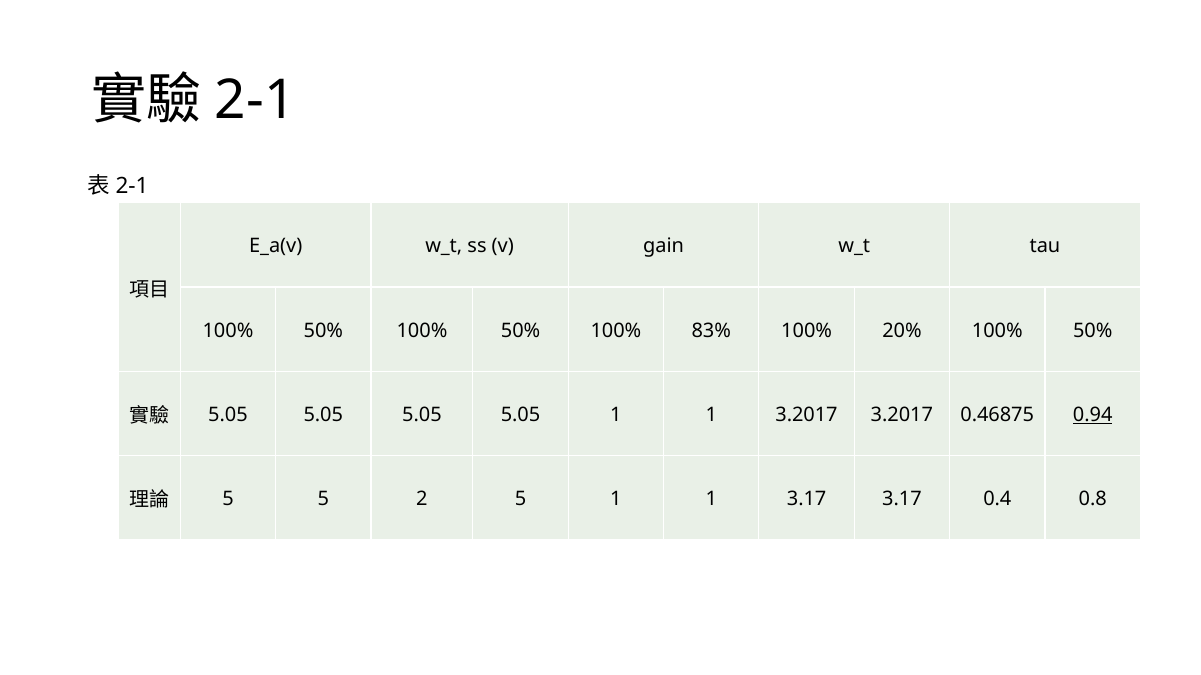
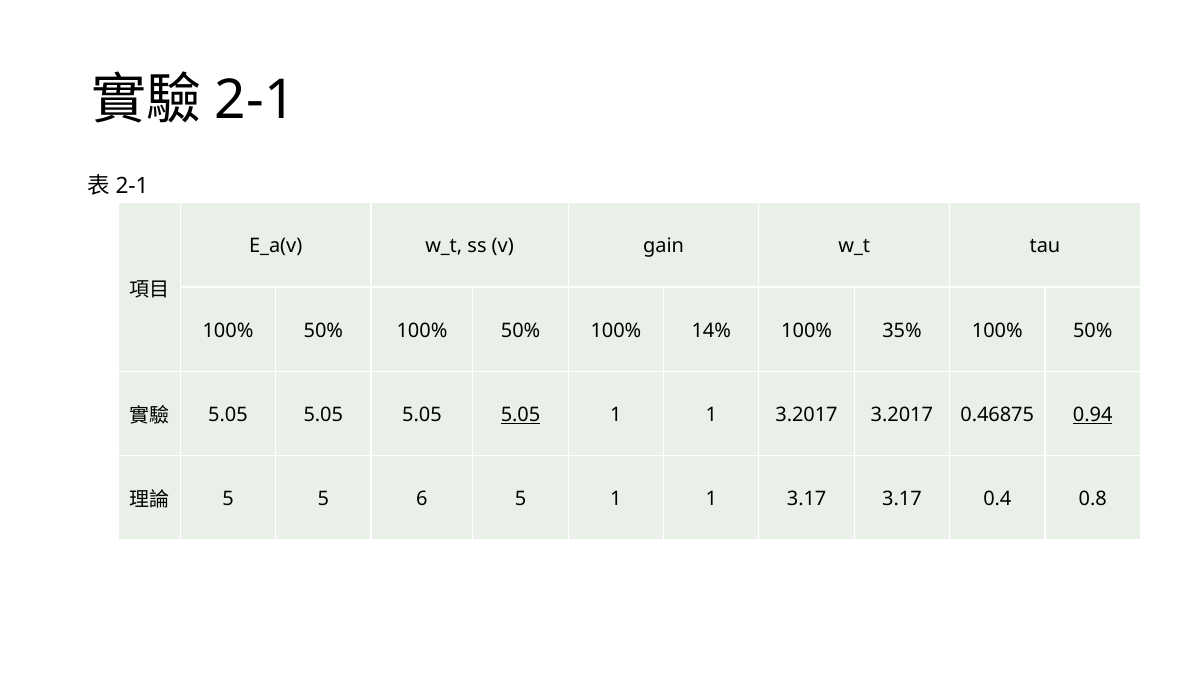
83%: 83% -> 14% (711, 331)
20%: 20% -> 35% (902, 331)
5.05 underline: none -> present (521, 415)
2: 2 -> 6 (422, 499)
